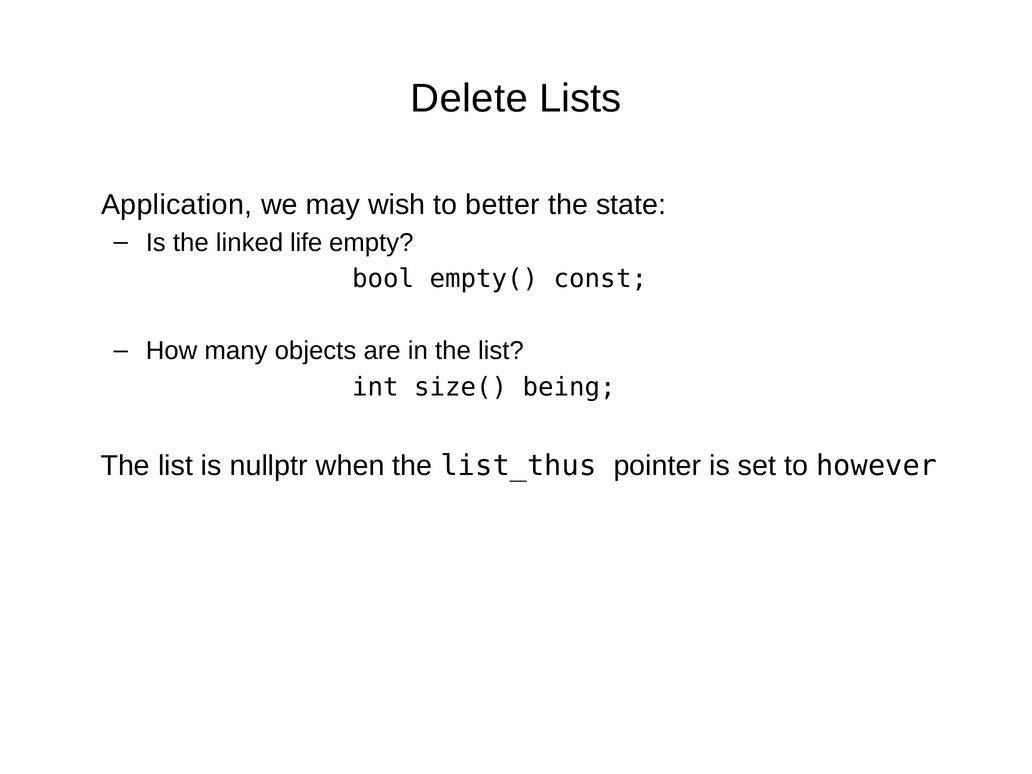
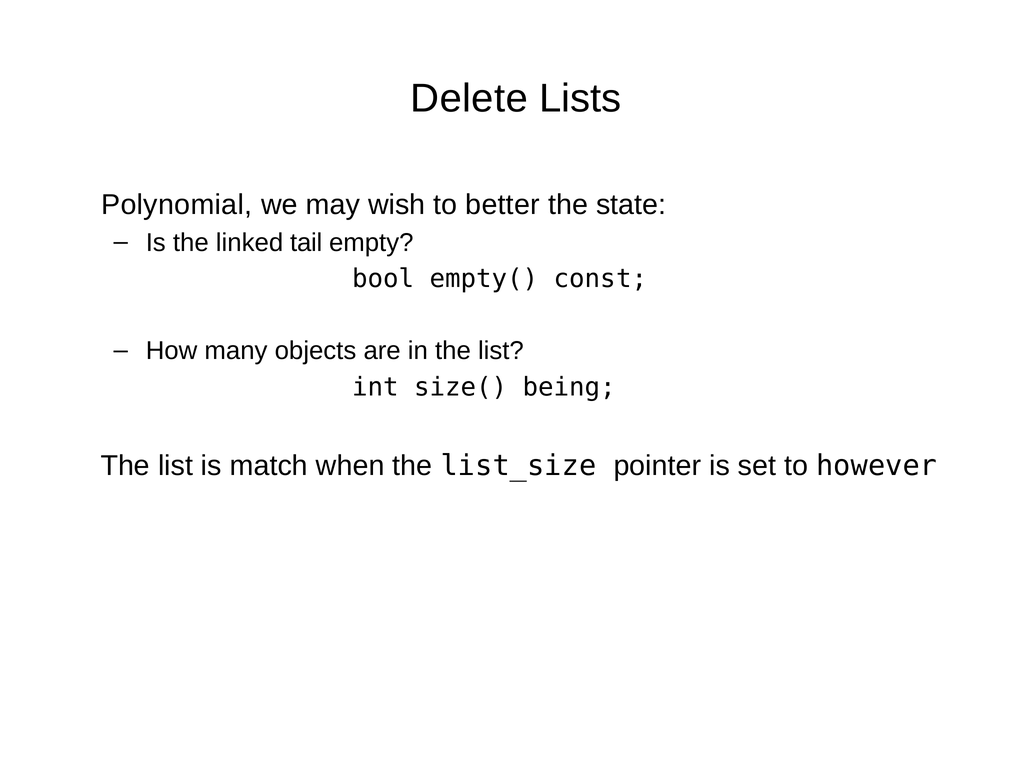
Application: Application -> Polynomial (177, 205)
life: life -> tail (306, 243)
nullptr: nullptr -> match (269, 466)
list_thus: list_thus -> list_size (518, 466)
